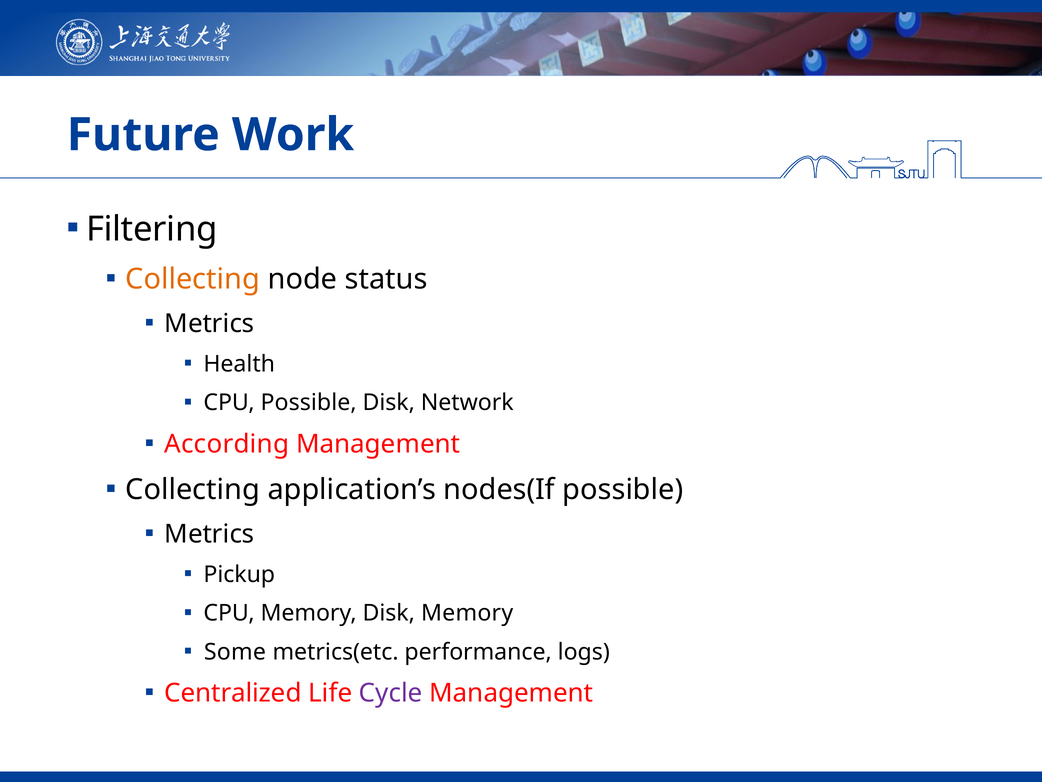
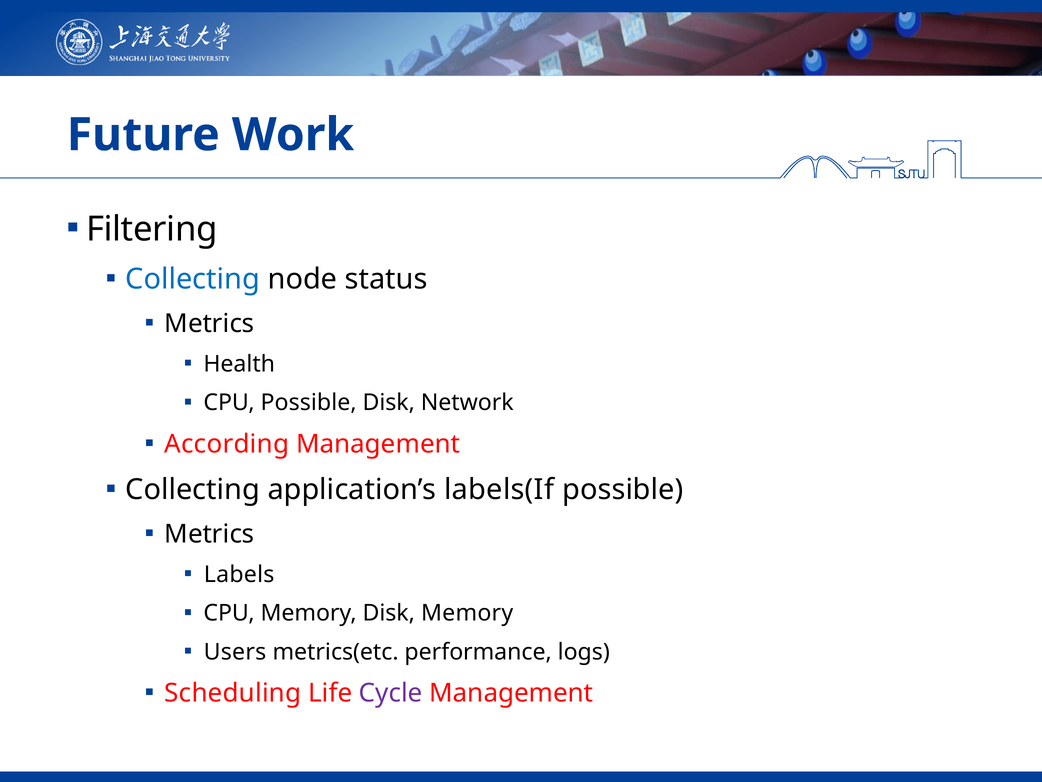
Collecting colour: orange -> blue (193, 279)
nodes(If: nodes(If -> labels(If (499, 489)
Pickup: Pickup -> Labels (239, 574)
Some: Some -> Users (235, 652)
Centralized: Centralized -> Scheduling (233, 693)
